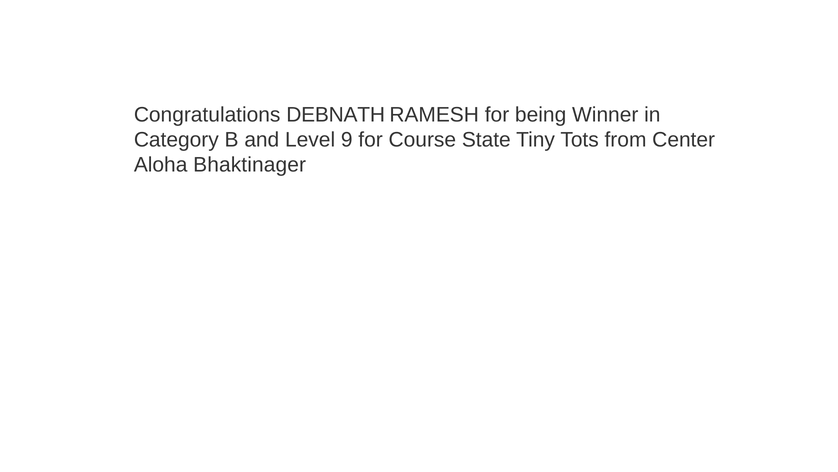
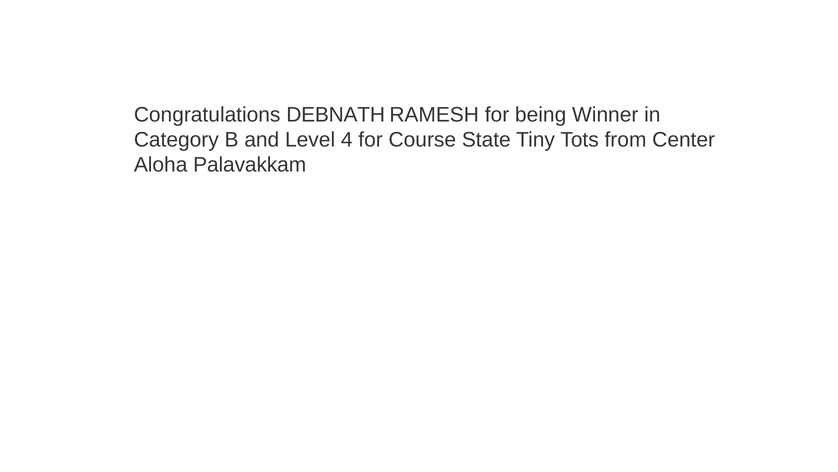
9: 9 -> 4 (347, 140)
Bhaktinager: Bhaktinager -> Palavakkam (250, 165)
